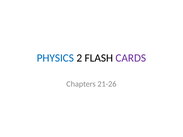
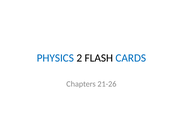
CARDS colour: purple -> blue (131, 58)
